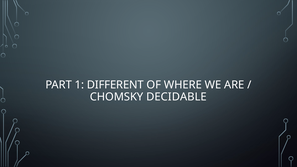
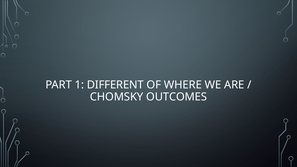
DECIDABLE: DECIDABLE -> OUTCOMES (177, 97)
